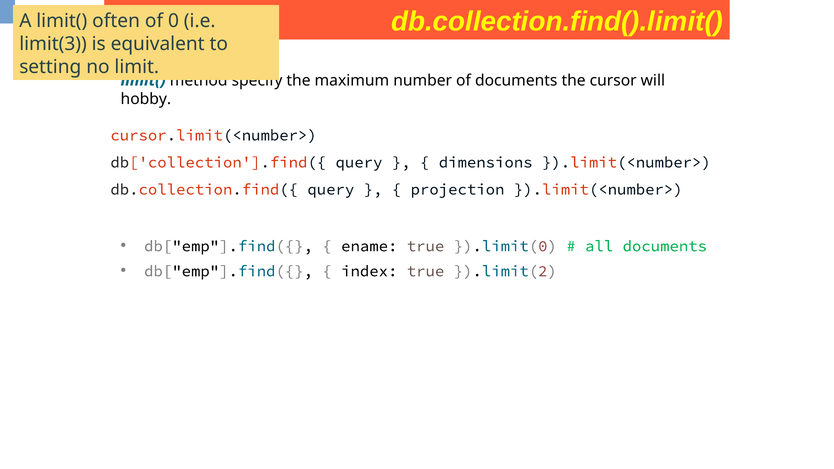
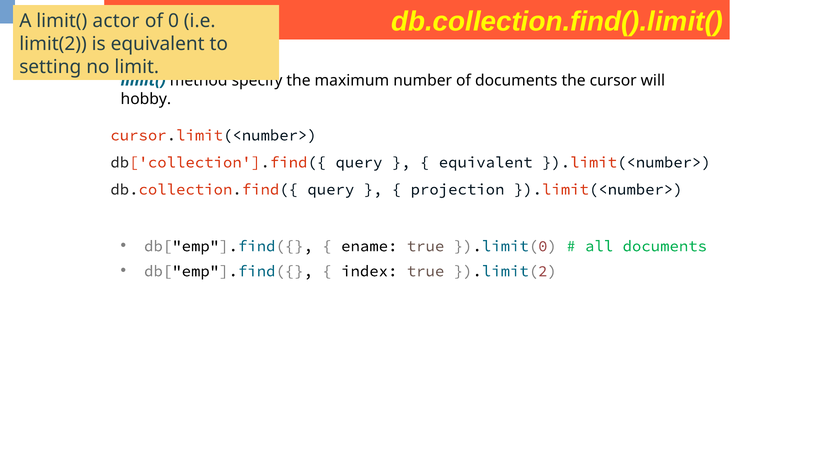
often: often -> actor (116, 21)
limit(3: limit(3 -> limit(2 (53, 44)
dimensions: dimensions -> equivalent (486, 162)
